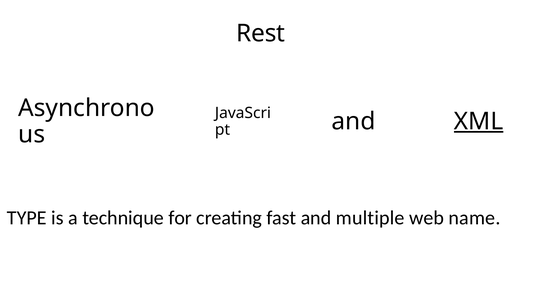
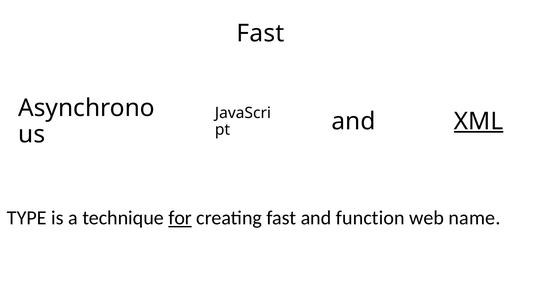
Rest: Rest -> Fast (260, 33)
for underline: none -> present (180, 218)
multiple: multiple -> function (370, 218)
